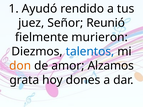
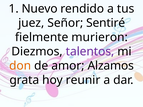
Ayudó: Ayudó -> Nuevo (40, 9)
Reunió: Reunió -> Sentiré (106, 23)
talentos colour: blue -> purple (90, 52)
dones: dones -> reunir (83, 80)
